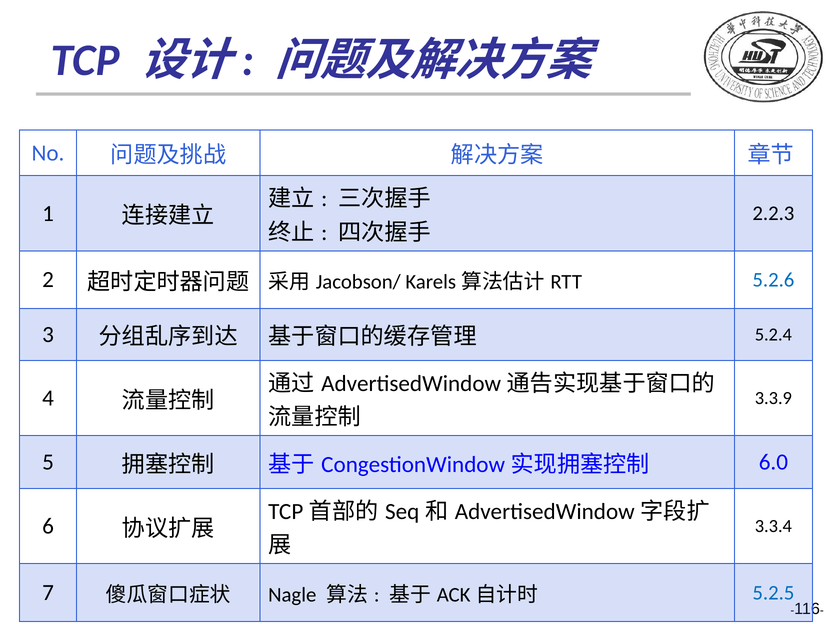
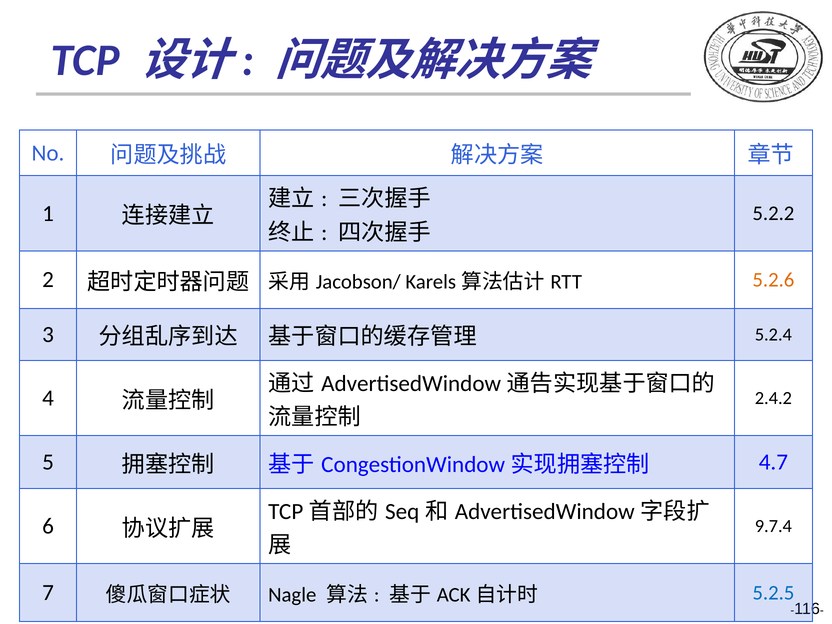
2.2.3: 2.2.3 -> 5.2.2 (773, 213)
5.2.6 colour: blue -> orange (773, 280)
3.3.9: 3.3.9 -> 2.4.2 (773, 398)
6.0: 6.0 -> 4.7 (773, 462)
3.3.4: 3.3.4 -> 9.7.4 (773, 526)
